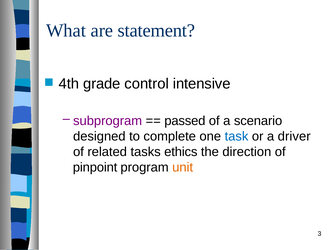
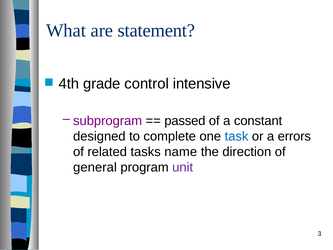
scenario: scenario -> constant (258, 121)
driver: driver -> errors (294, 136)
ethics: ethics -> name (181, 152)
pinpoint: pinpoint -> general (95, 167)
unit colour: orange -> purple (183, 167)
